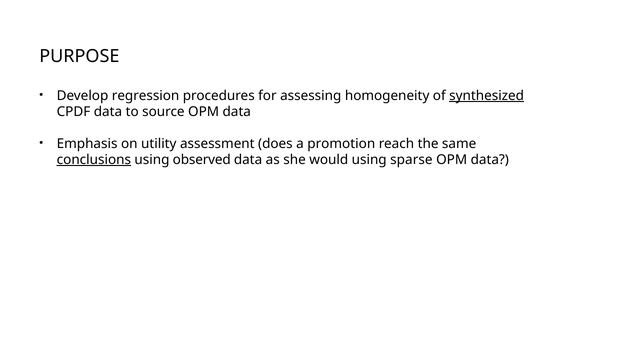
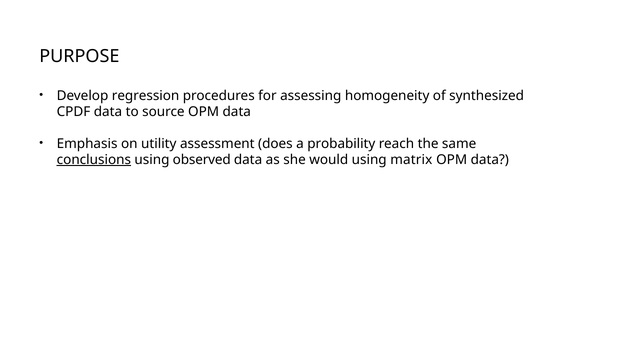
synthesized underline: present -> none (487, 95)
promotion: promotion -> probability (341, 143)
sparse: sparse -> matrix (411, 160)
